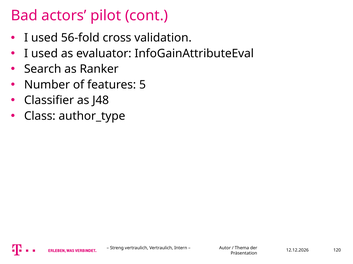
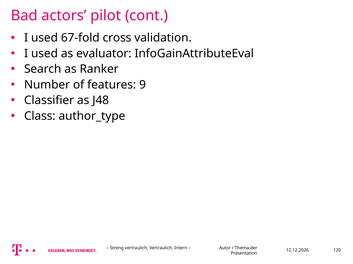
56-fold: 56-fold -> 67-fold (80, 38)
5: 5 -> 9 (143, 85)
